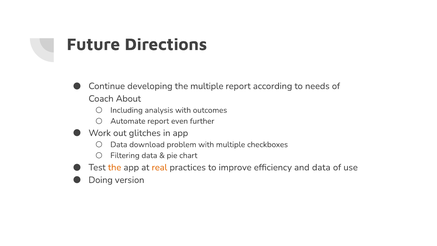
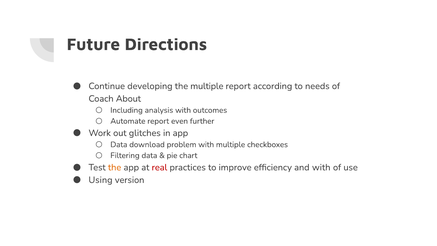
real colour: orange -> red (159, 167)
and data: data -> with (321, 167)
Doing: Doing -> Using (101, 180)
